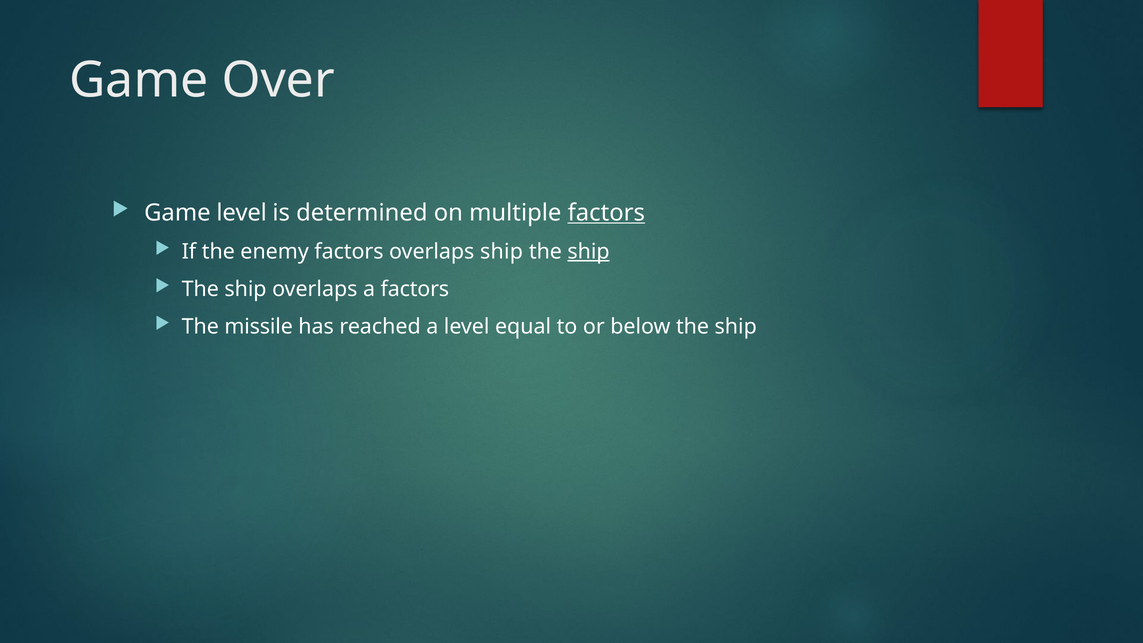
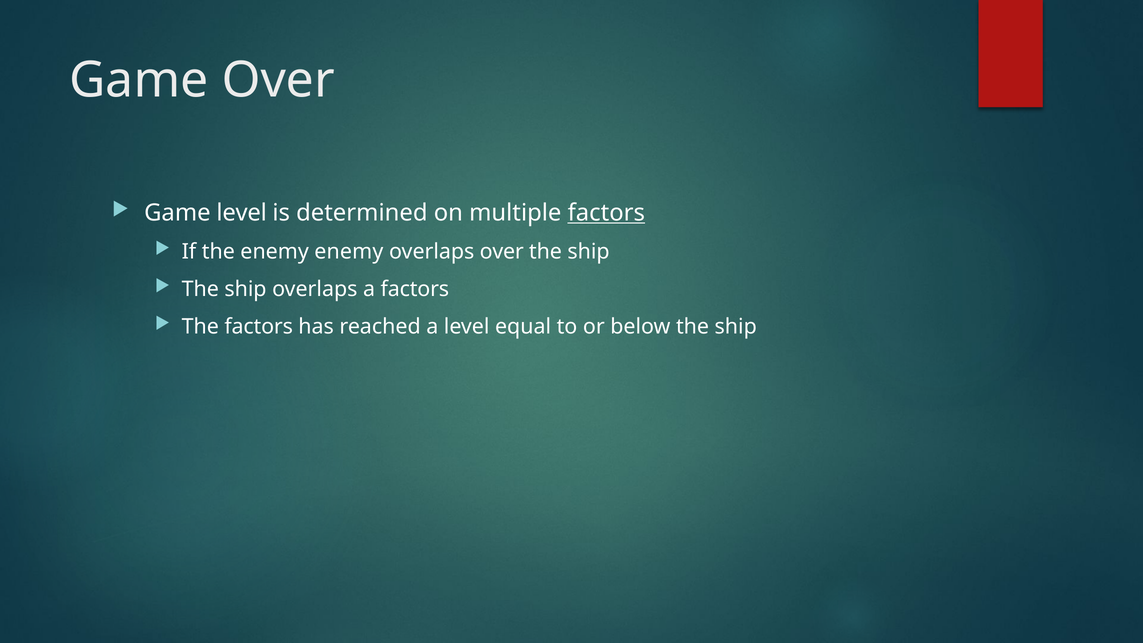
enemy factors: factors -> enemy (349, 252)
overlaps ship: ship -> over (502, 252)
ship underline: present -> none (589, 252)
The missile: missile -> factors (259, 327)
